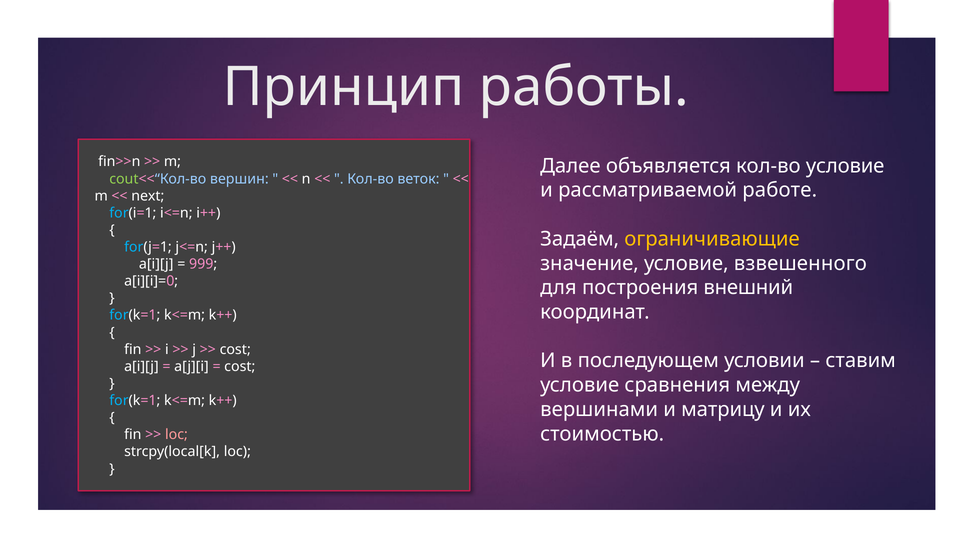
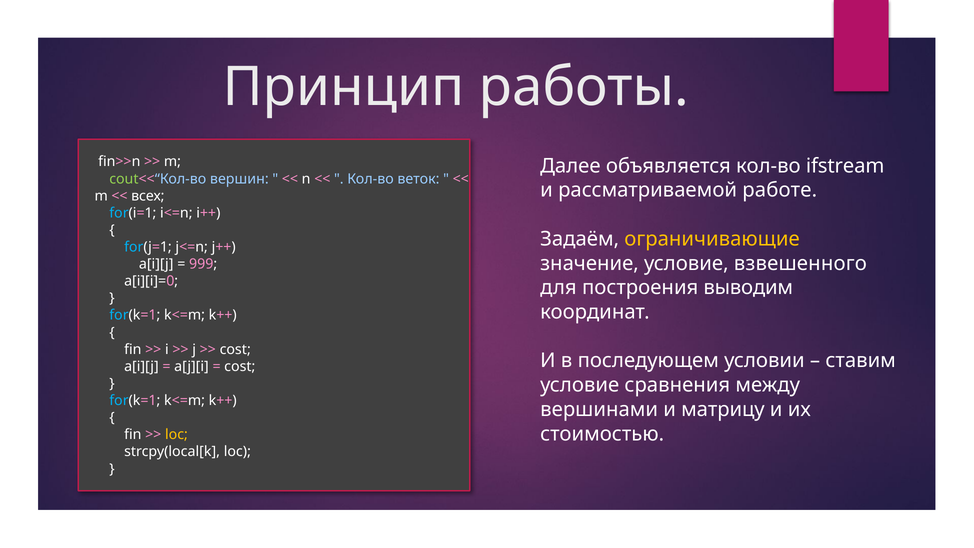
кол-во условие: условие -> ifstream (845, 166)
next: next -> всех (148, 196)
внешний: внешний -> выводим (748, 288)
loc colour: pink -> yellow (176, 435)
